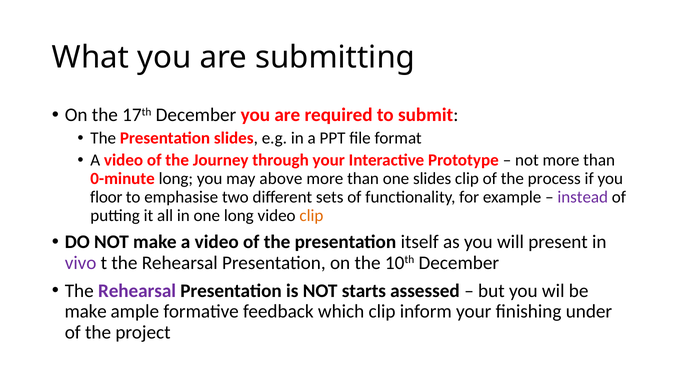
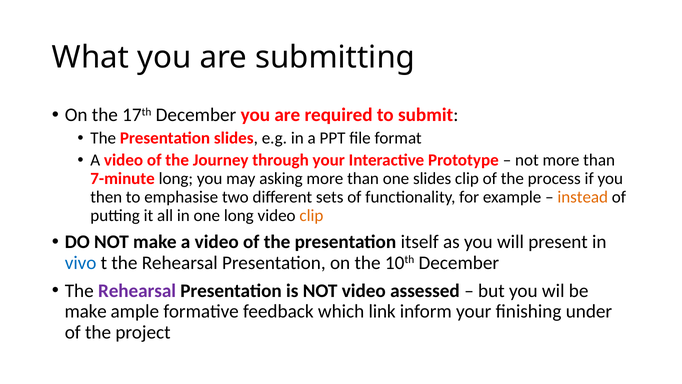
0-minute: 0-minute -> 7-minute (123, 178)
above: above -> asking (281, 178)
floor: floor -> then (106, 197)
instead colour: purple -> orange (583, 197)
vivo colour: purple -> blue (81, 263)
NOT starts: starts -> video (364, 290)
which clip: clip -> link (382, 311)
